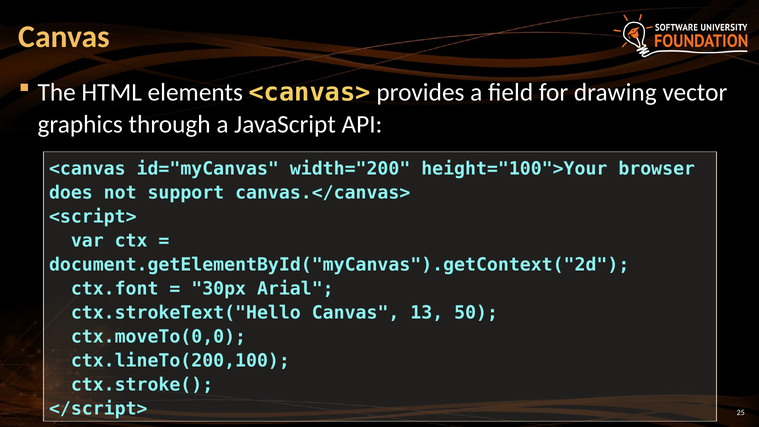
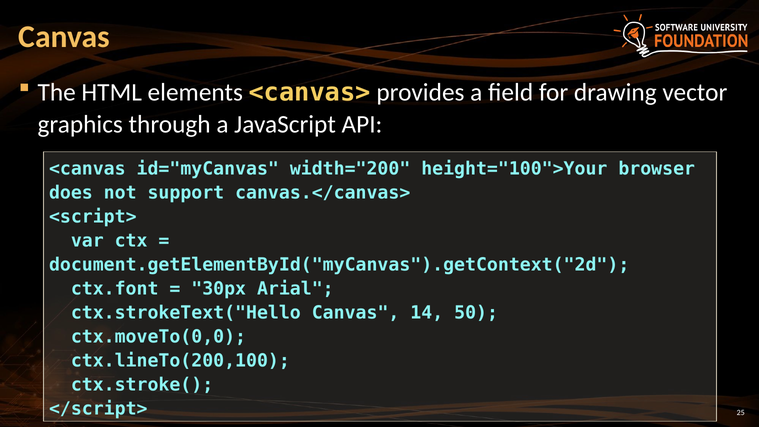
13: 13 -> 14 (427, 313)
